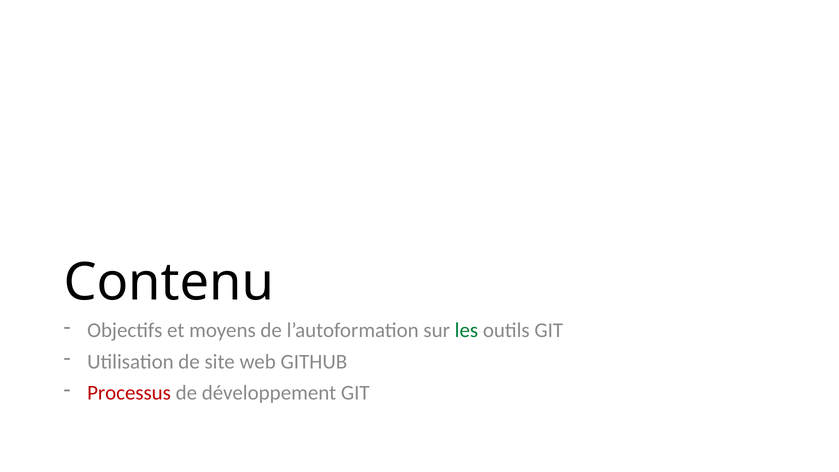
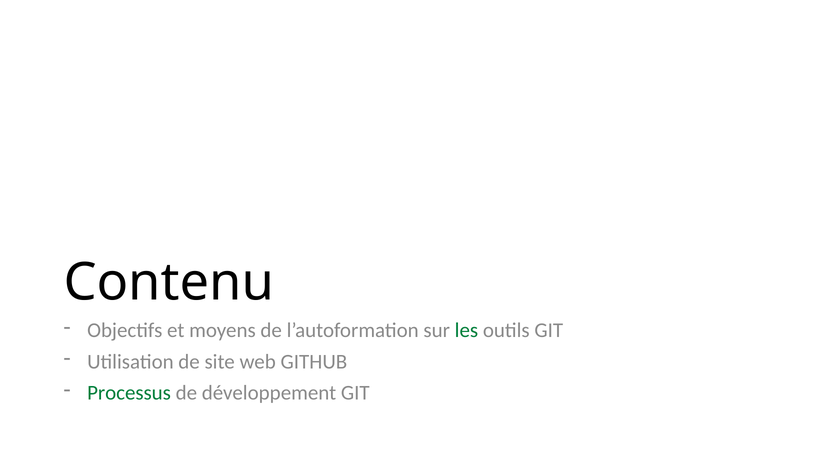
Processus colour: red -> green (129, 393)
